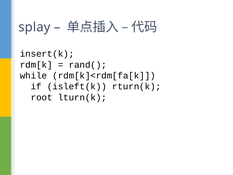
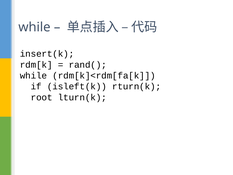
splay: splay -> while (34, 27)
